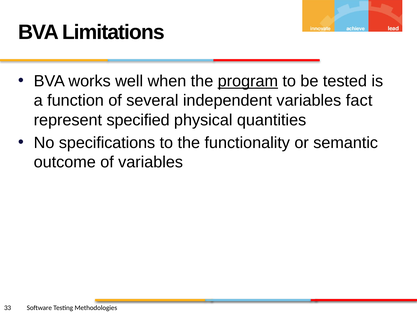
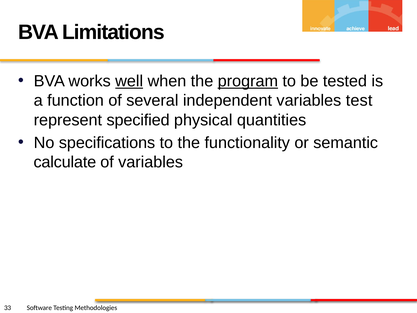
well underline: none -> present (129, 81)
fact: fact -> test (359, 100)
outcome: outcome -> calculate (65, 162)
